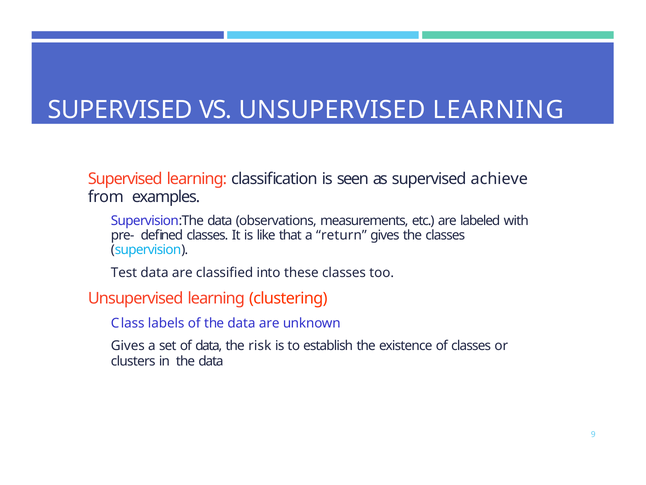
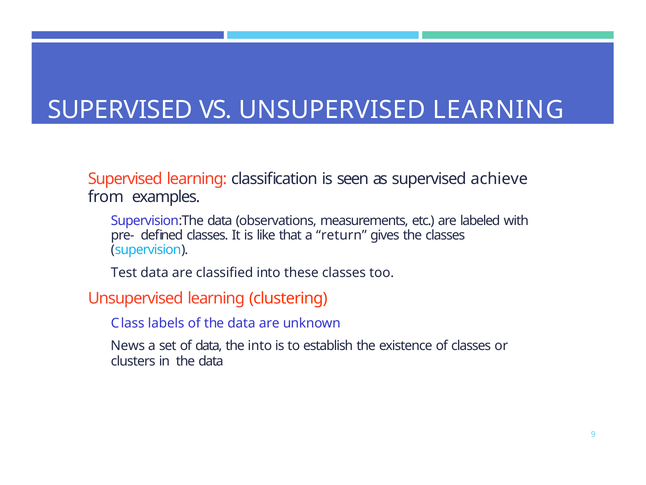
Gives: Gives -> News (128, 346)
the risk: risk -> into (260, 346)
